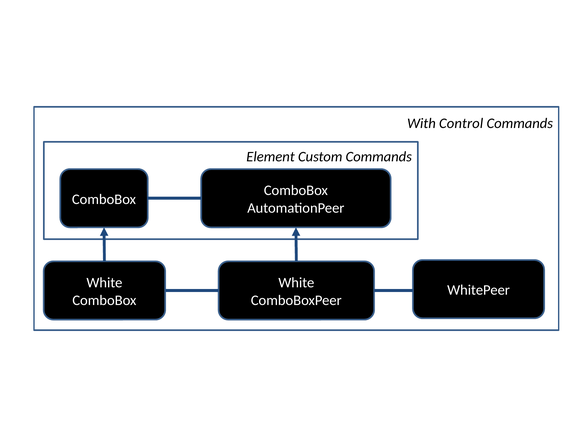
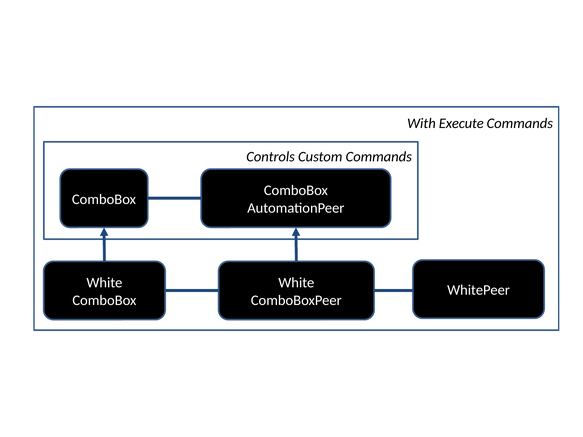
Control: Control -> Execute (461, 123)
Element: Element -> Controls (271, 157)
